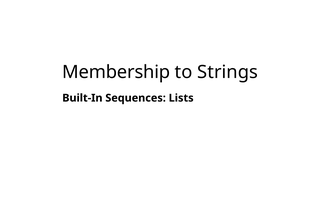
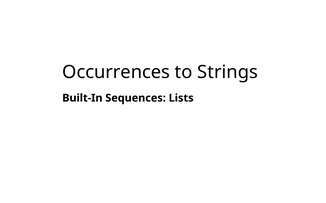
Membership: Membership -> Occurrences (116, 72)
